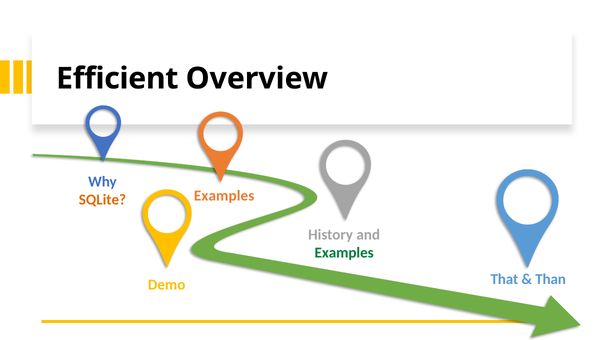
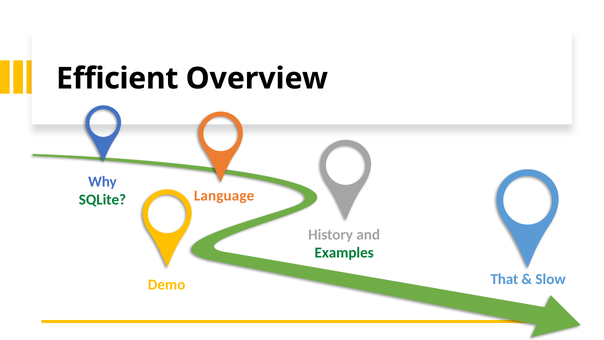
Examples: Examples -> Language (224, 195)
SQLite colour: orange -> green (102, 200)
Than: Than -> Slow (551, 279)
